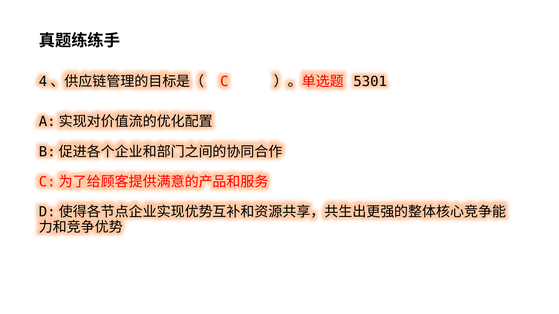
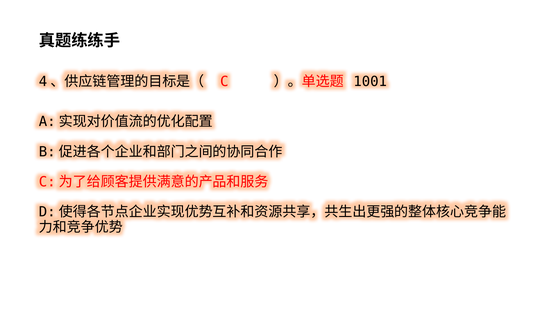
5301: 5301 -> 1001 (370, 82)
